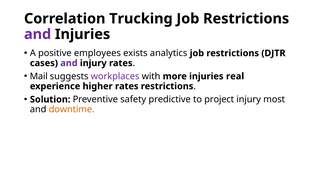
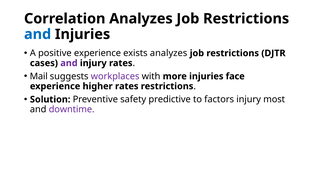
Correlation Trucking: Trucking -> Analyzes (141, 19)
and colour: purple -> blue (38, 34)
positive employees: employees -> experience (97, 53)
exists analytics: analytics -> analyzes (169, 53)
real: real -> face (235, 76)
project: project -> factors (219, 100)
downtime colour: orange -> purple (72, 109)
